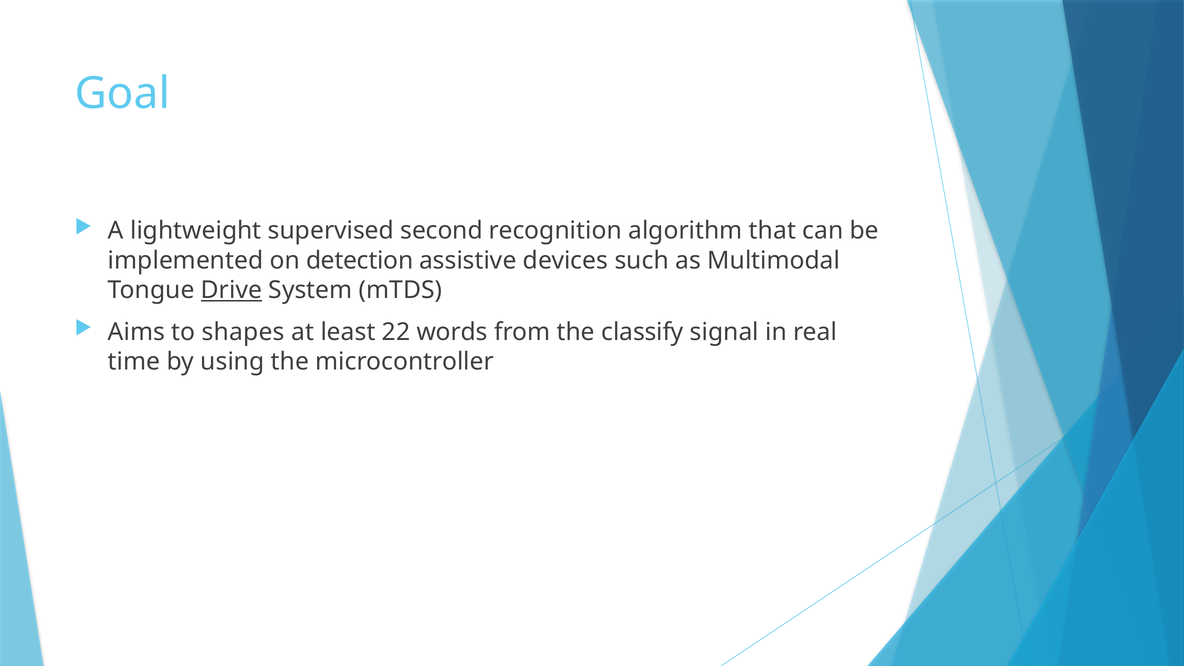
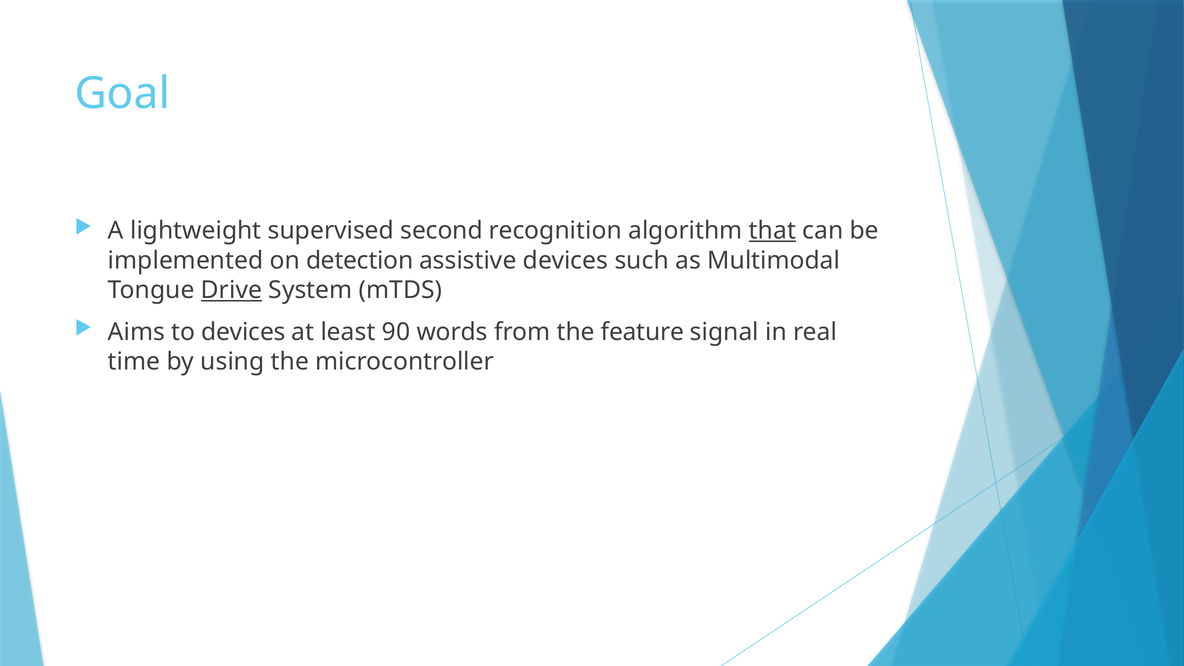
that underline: none -> present (772, 231)
to shapes: shapes -> devices (243, 332)
22: 22 -> 90 (396, 332)
classify: classify -> feature (642, 332)
